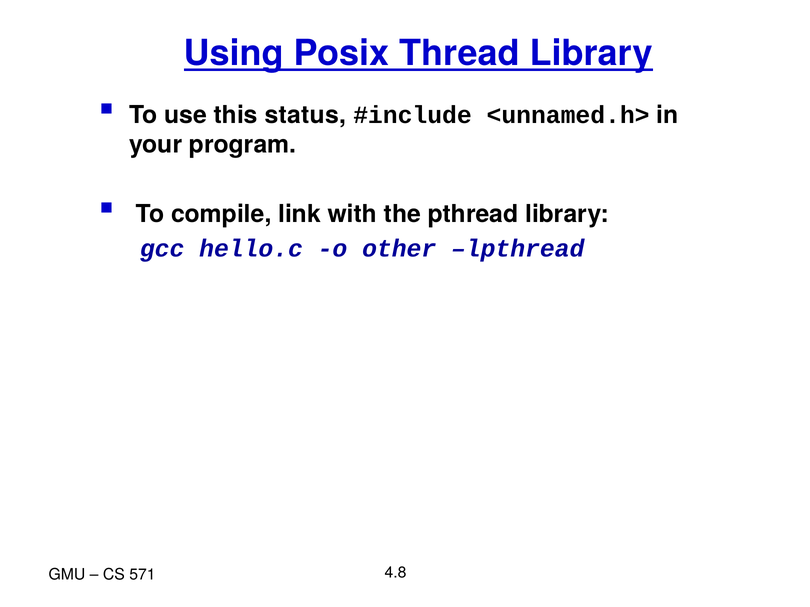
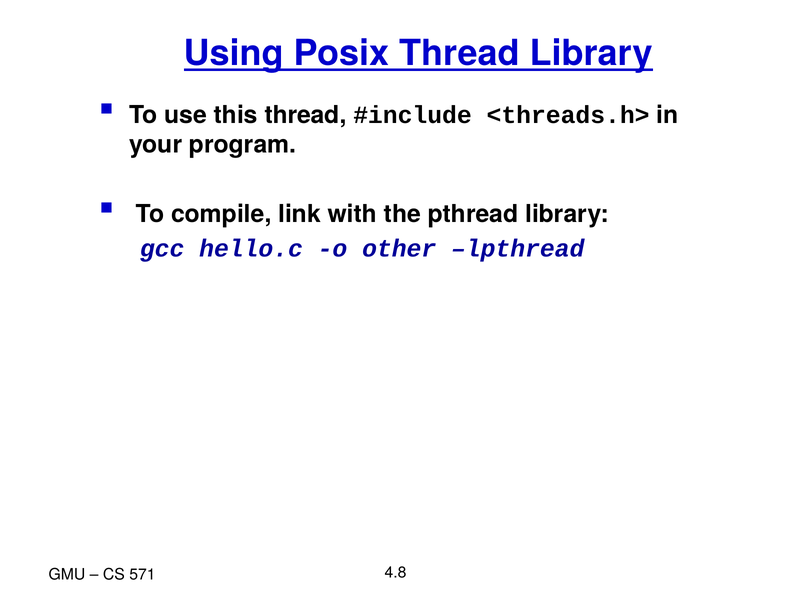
this status: status -> thread (305, 115)
<unnamed.h>: <unnamed.h> -> <threads.h> (568, 115)
